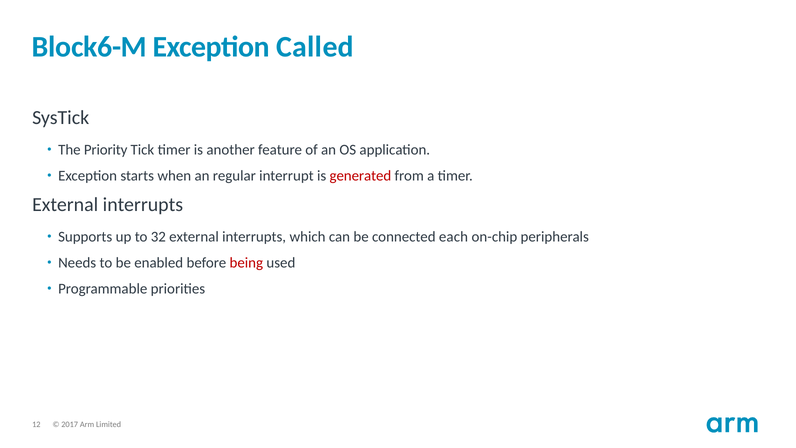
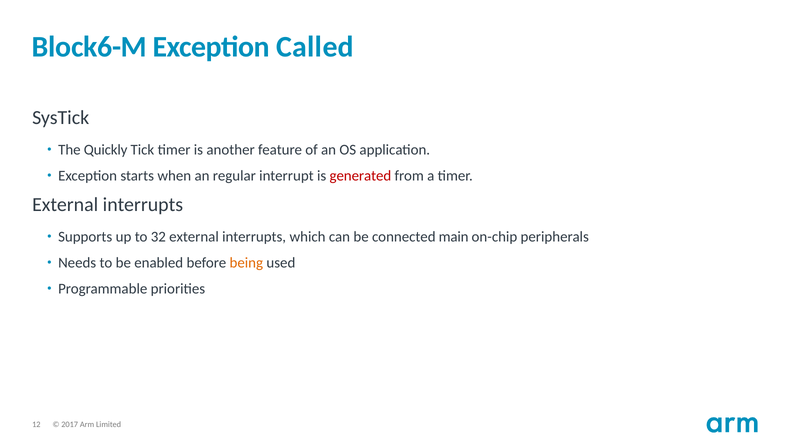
Priority: Priority -> Quickly (106, 150)
each: each -> main (454, 237)
being colour: red -> orange (246, 263)
